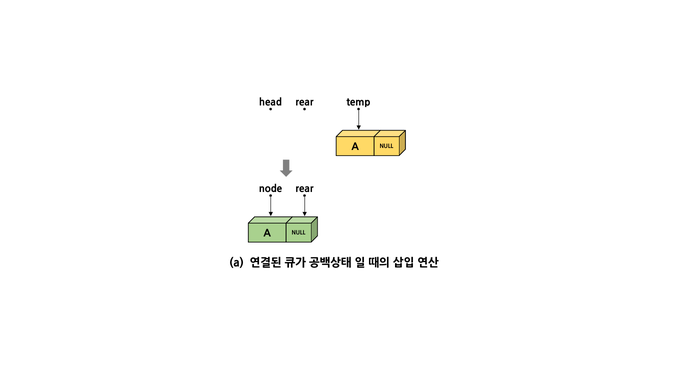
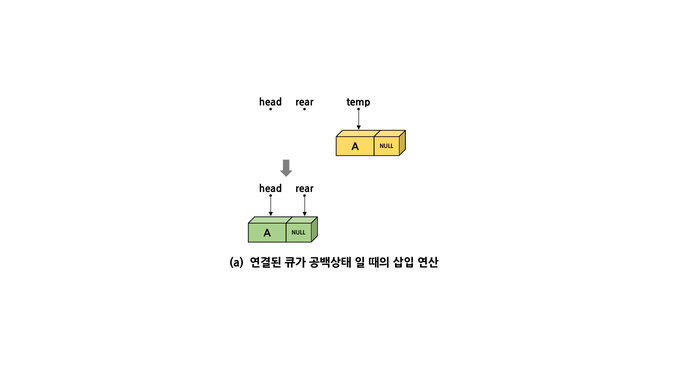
node: node -> head (270, 189)
